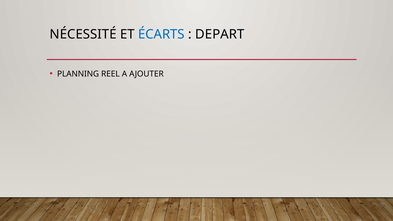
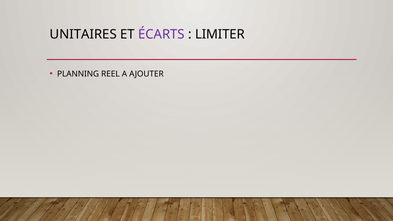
NÉCESSITÉ: NÉCESSITÉ -> UNITAIRES (83, 34)
ÉCARTS colour: blue -> purple (161, 34)
DEPART: DEPART -> LIMITER (220, 34)
